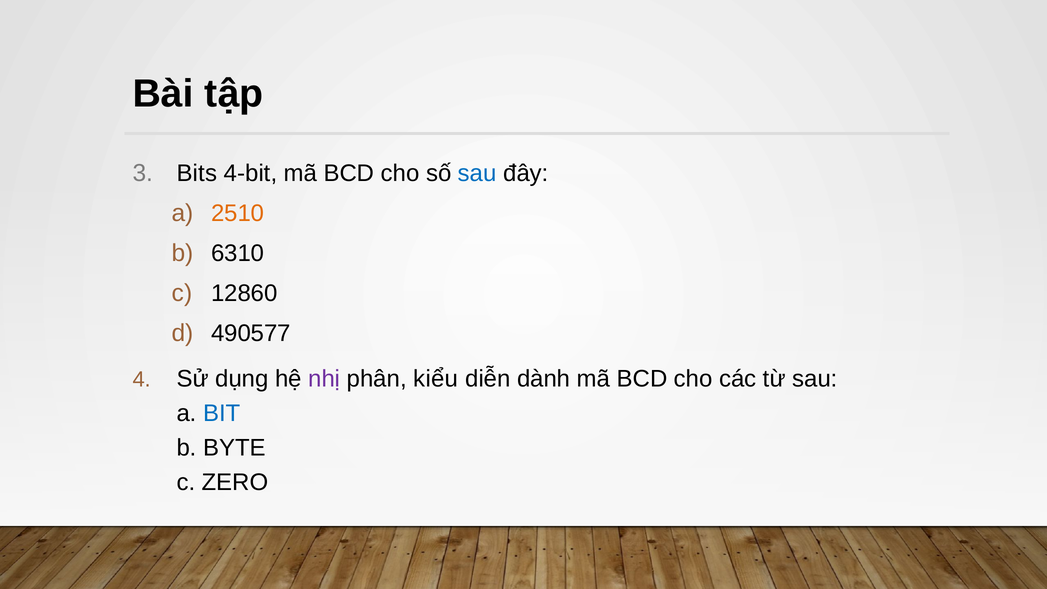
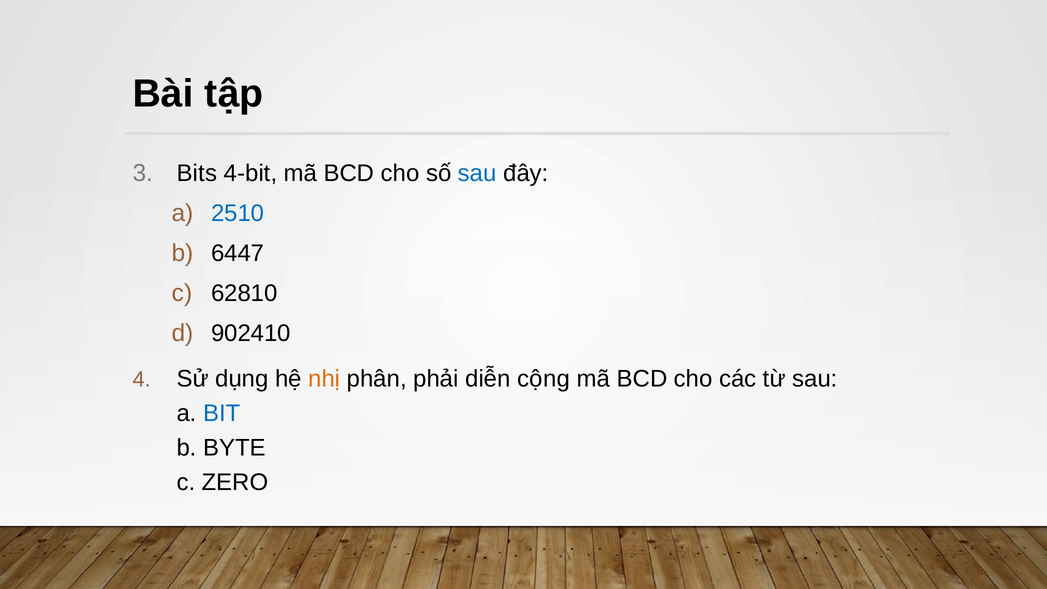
2510 colour: orange -> blue (238, 213)
6310: 6310 -> 6447 (238, 253)
12860: 12860 -> 62810 (244, 293)
490577: 490577 -> 902410 (251, 333)
nhị colour: purple -> orange (324, 379)
kiểu: kiểu -> phải (436, 379)
dành: dành -> cộng (544, 379)
